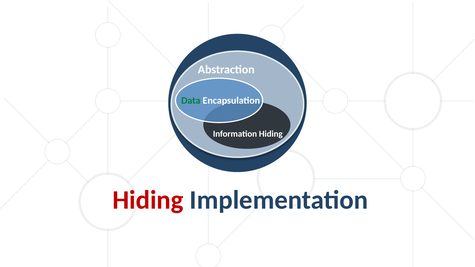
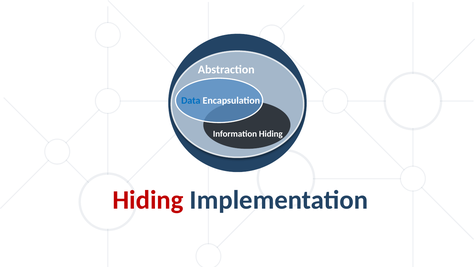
Data colour: green -> blue (191, 101)
